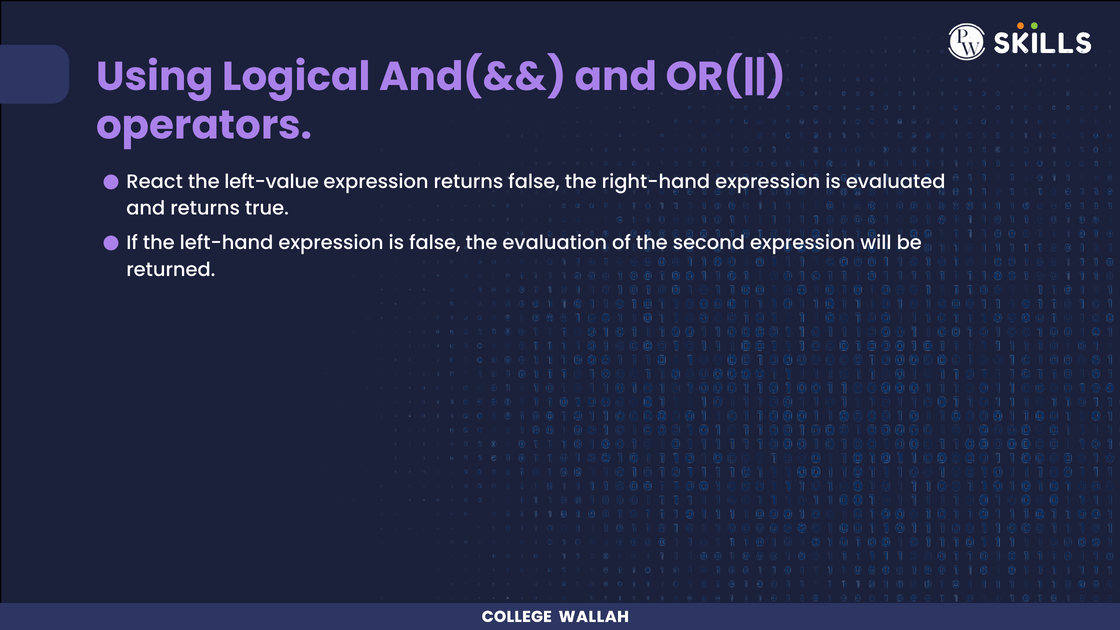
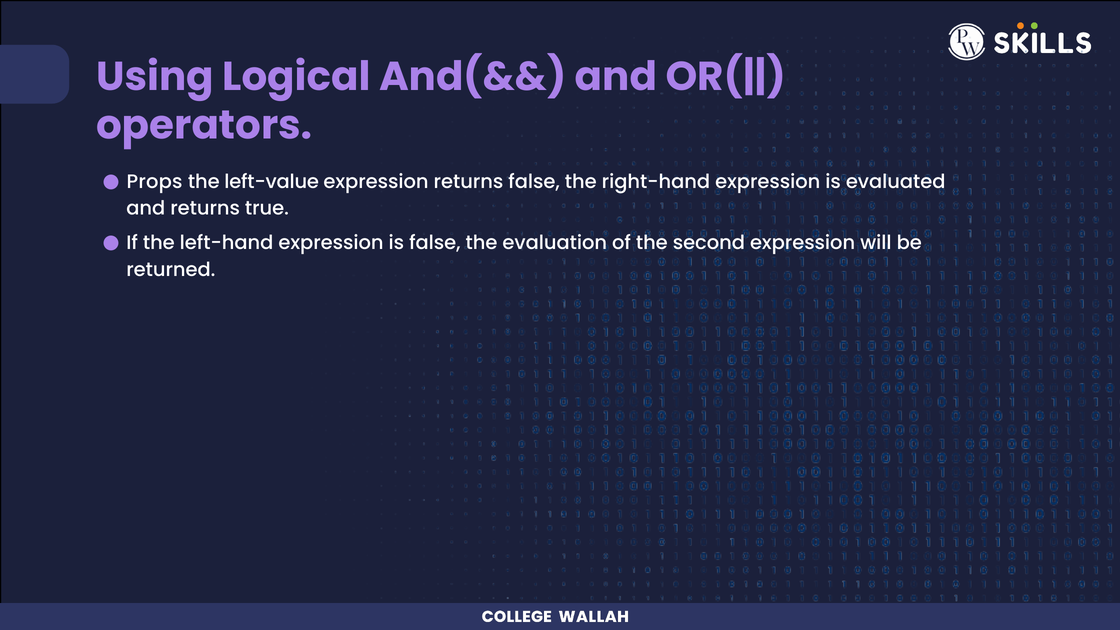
React: React -> Props (155, 182)
